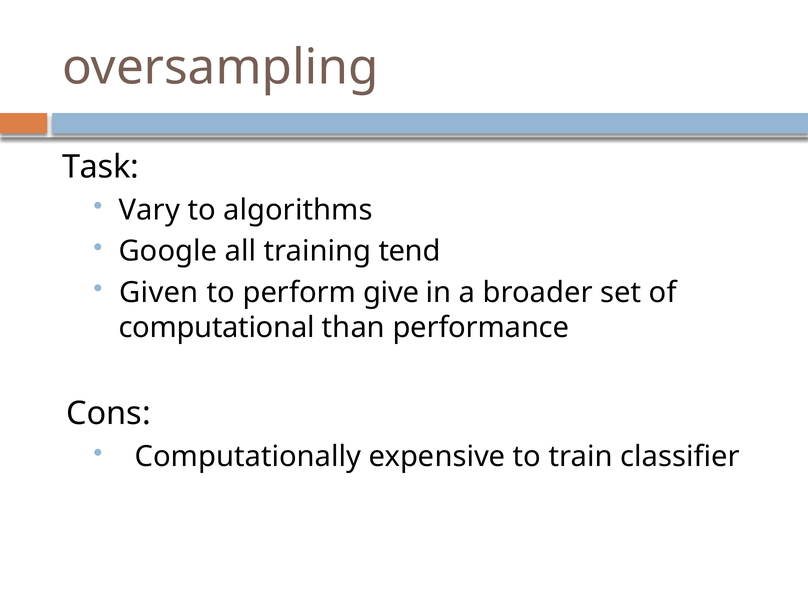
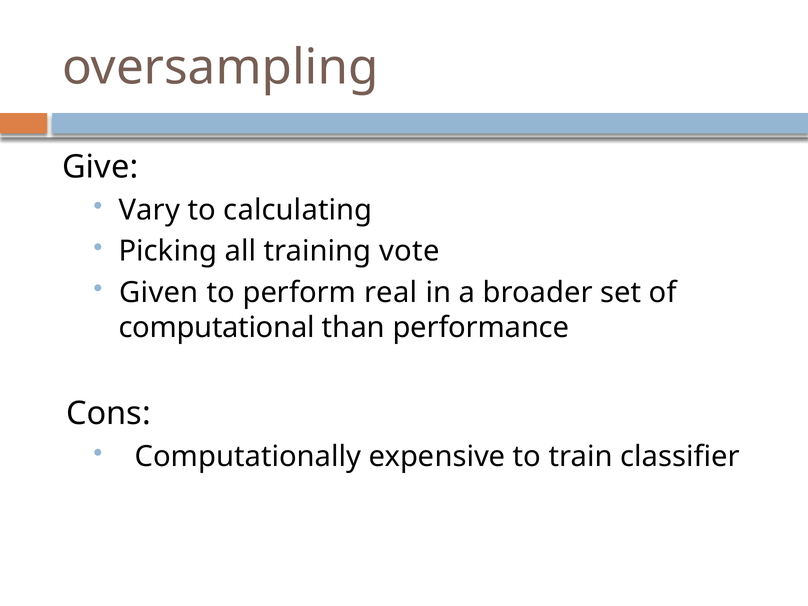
Task: Task -> Give (100, 167)
algorithms: algorithms -> calculating (298, 210)
Google: Google -> Picking (168, 251)
tend: tend -> vote (409, 251)
give: give -> real (391, 292)
